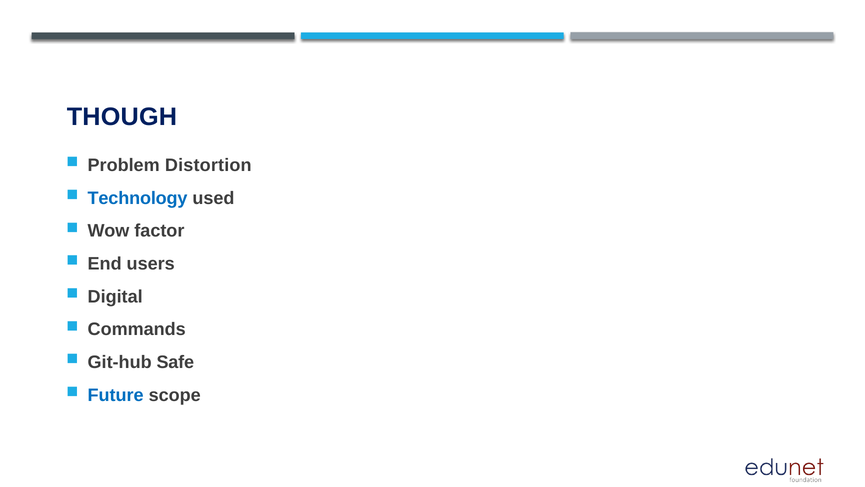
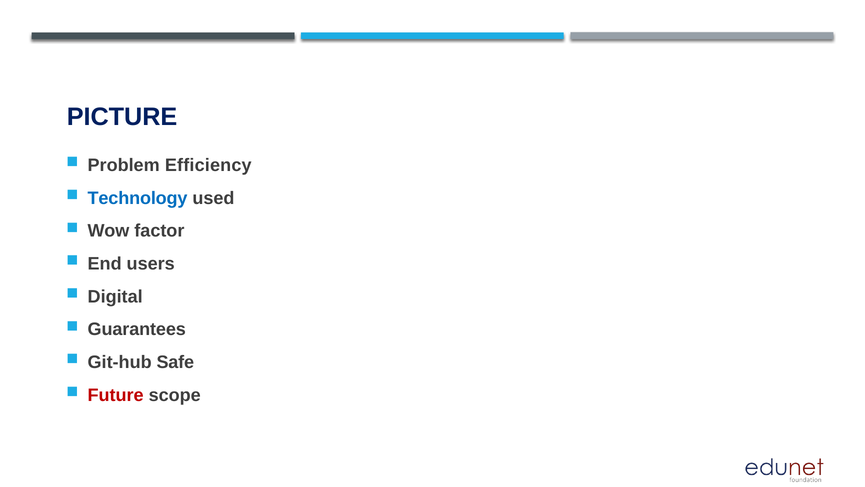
THOUGH: THOUGH -> PICTURE (122, 117)
Distortion: Distortion -> Efficiency (208, 165)
Commands: Commands -> Guarantees (137, 329)
Future colour: blue -> red (116, 395)
